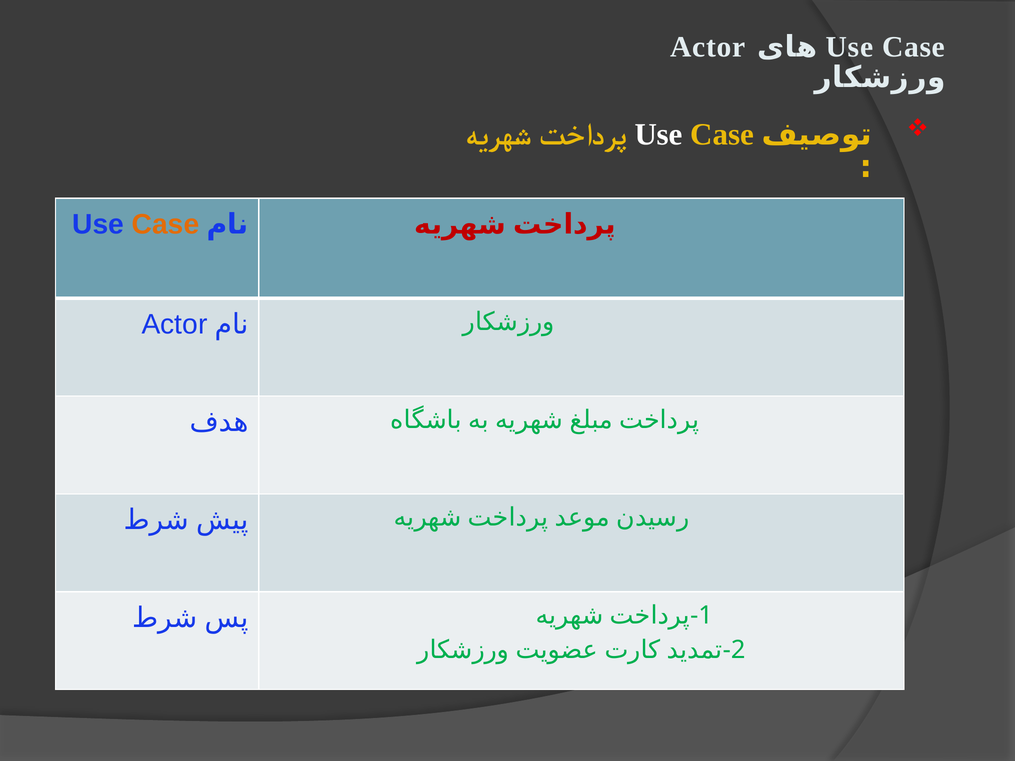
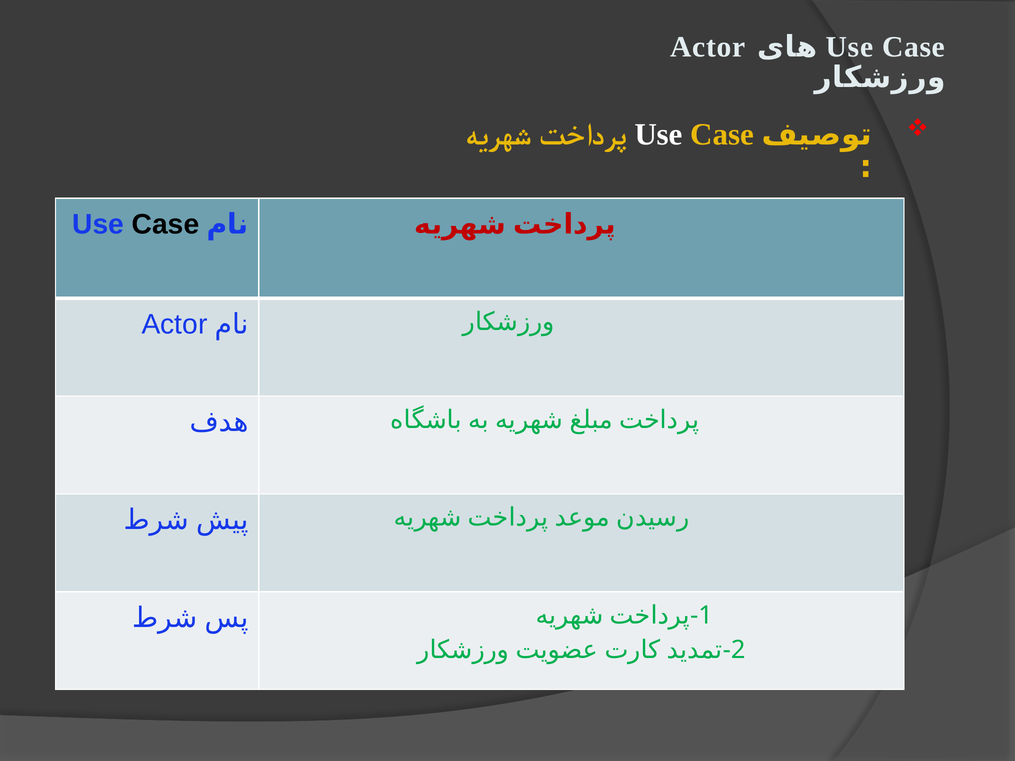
Case colour: orange -> black (166, 224)
